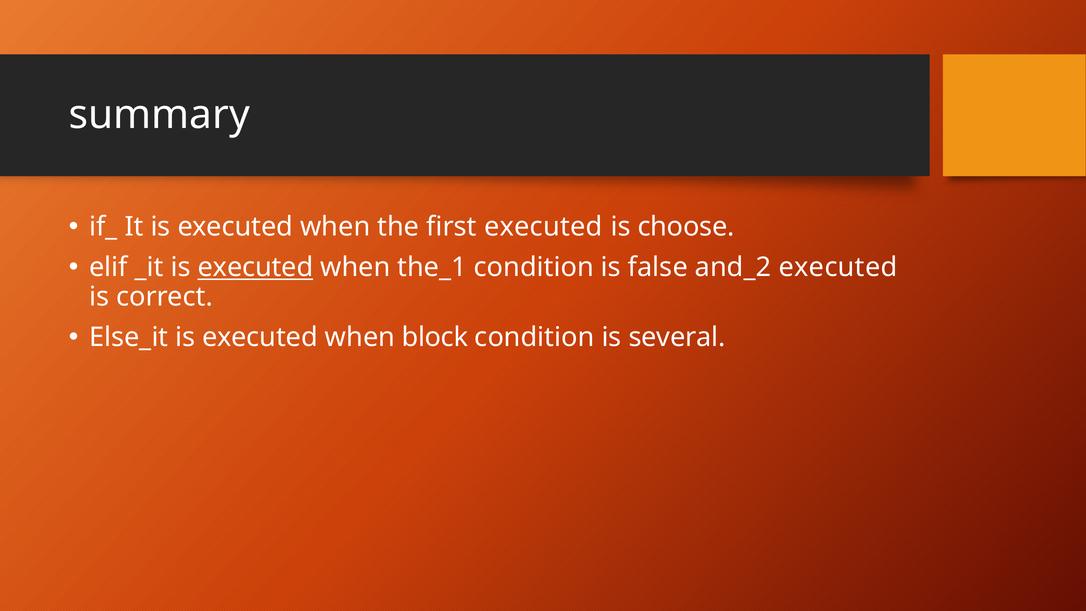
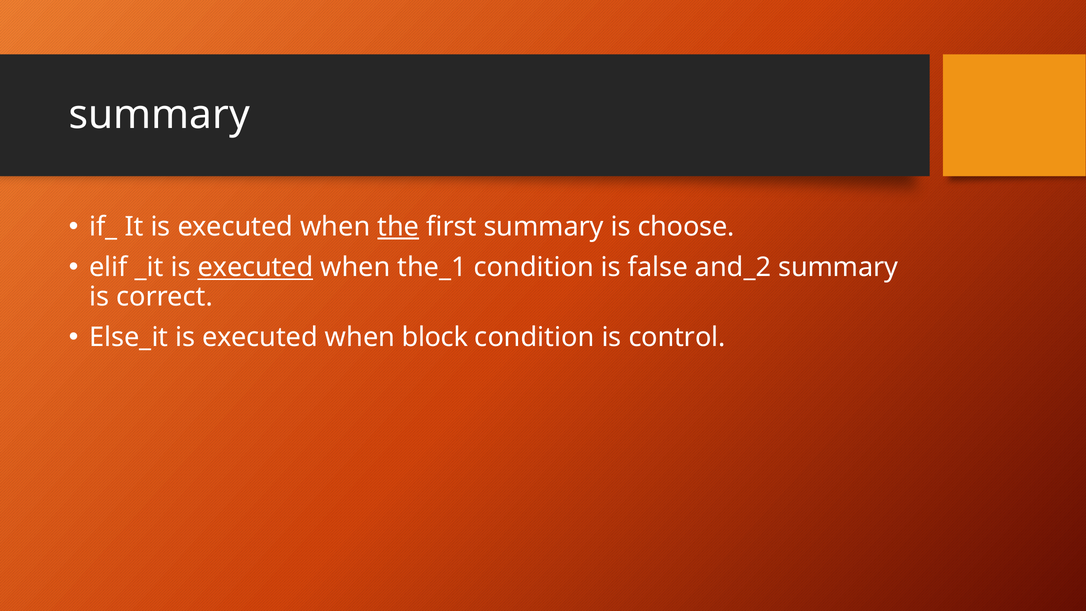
the underline: none -> present (398, 227)
first executed: executed -> summary (544, 227)
and_2 executed: executed -> summary (838, 267)
several: several -> control (677, 337)
